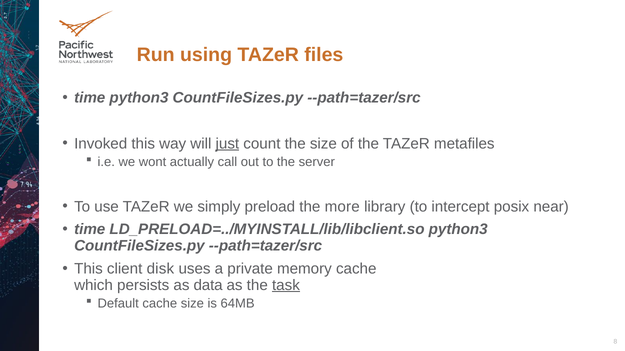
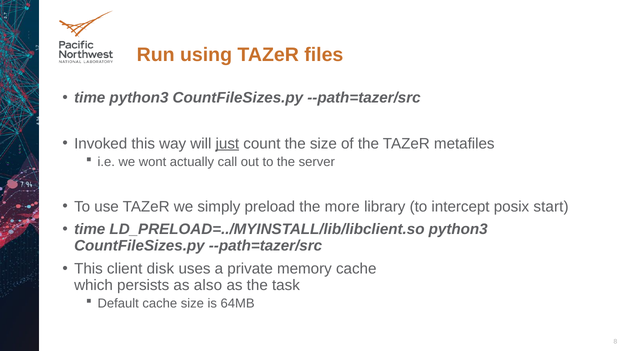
near: near -> start (551, 207)
data: data -> also (208, 286)
task underline: present -> none (286, 286)
